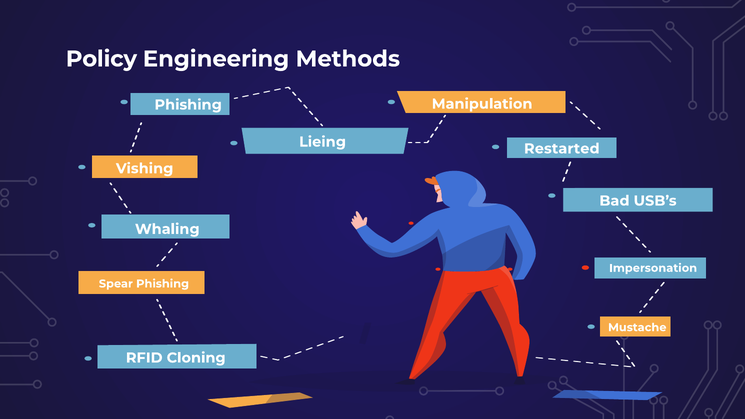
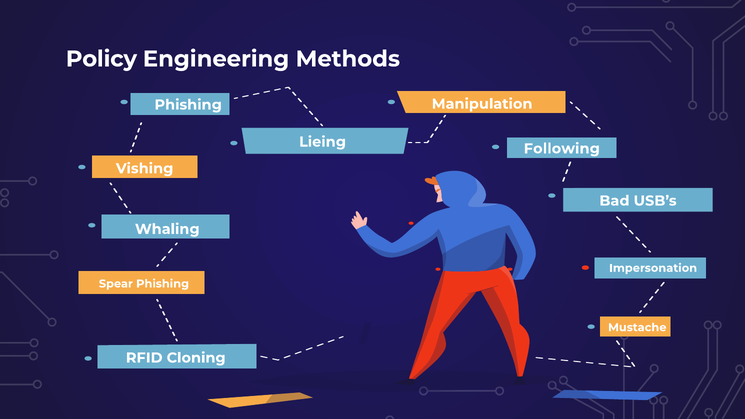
Restarted: Restarted -> Following (562, 149)
